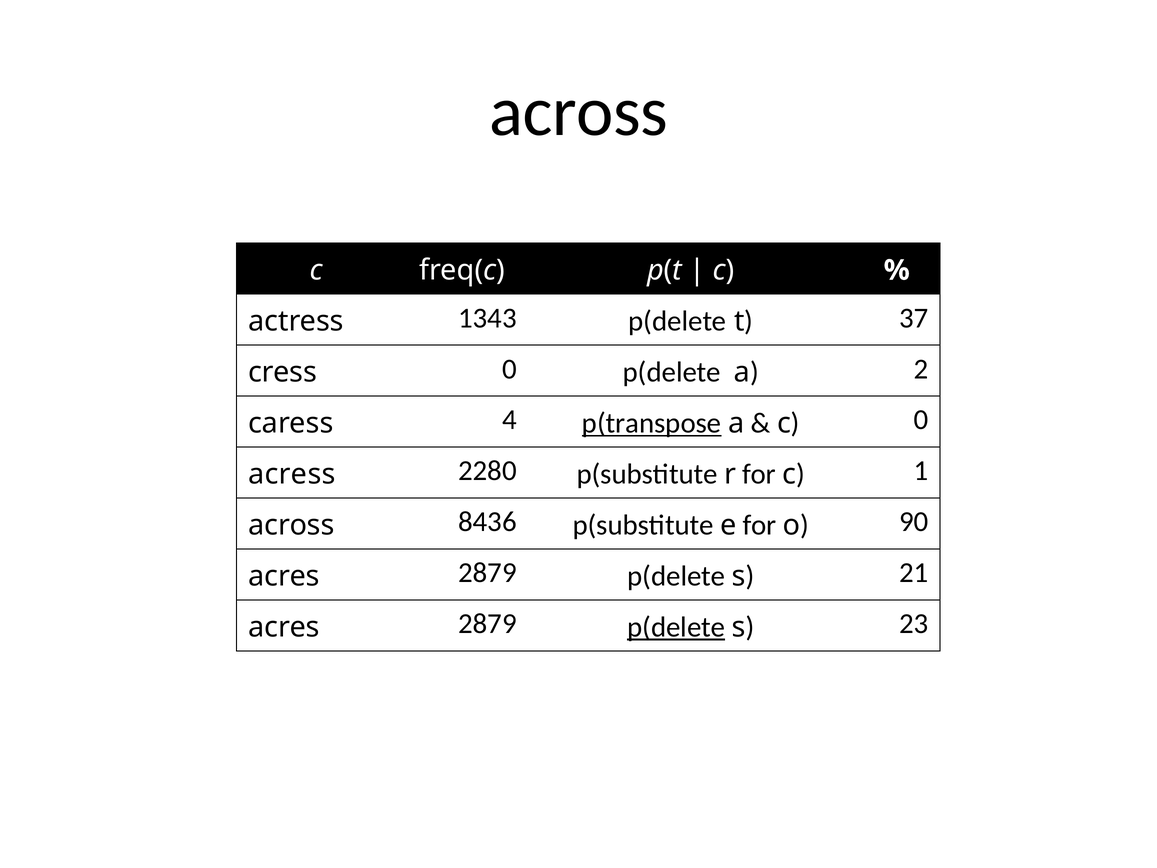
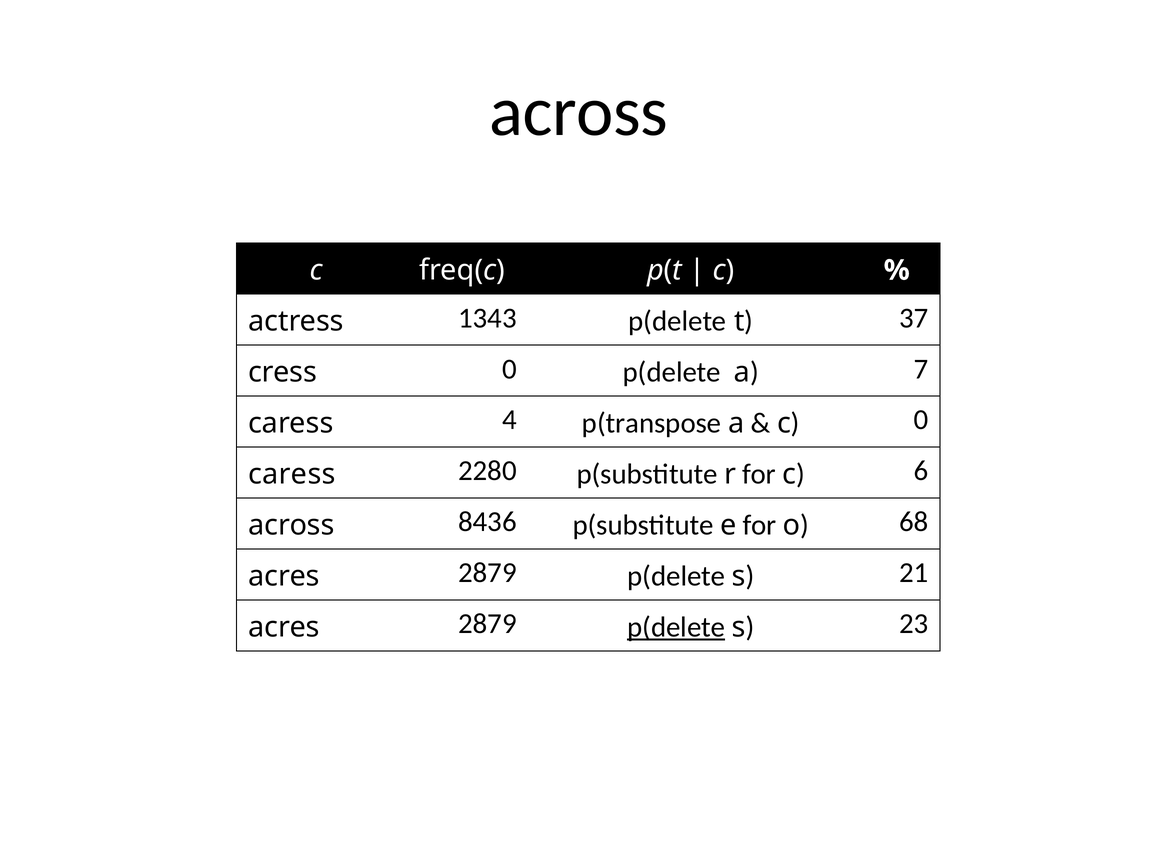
2: 2 -> 7 (921, 369)
p(transpose underline: present -> none (652, 423)
acress: acress -> caress (292, 474)
1: 1 -> 6 (921, 471)
90: 90 -> 68 (914, 522)
